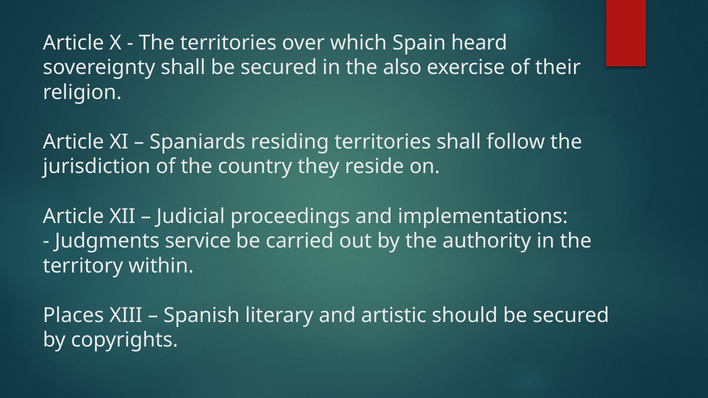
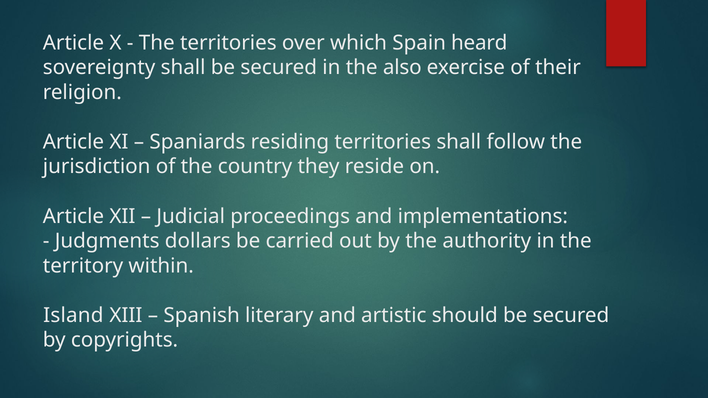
service: service -> dollars (198, 241)
Places: Places -> Island (73, 316)
